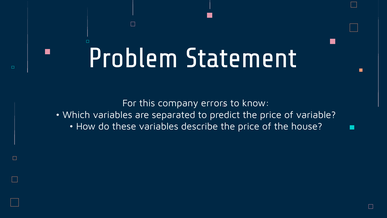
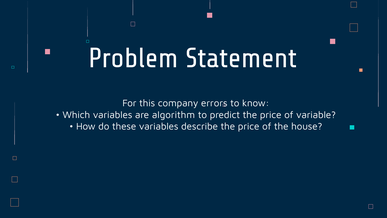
separated: separated -> algorithm (173, 115)
